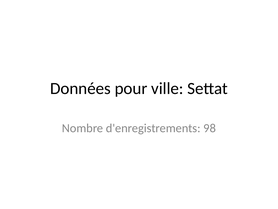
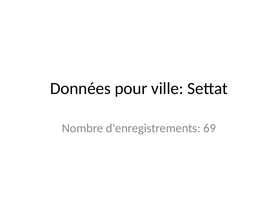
98: 98 -> 69 (210, 128)
